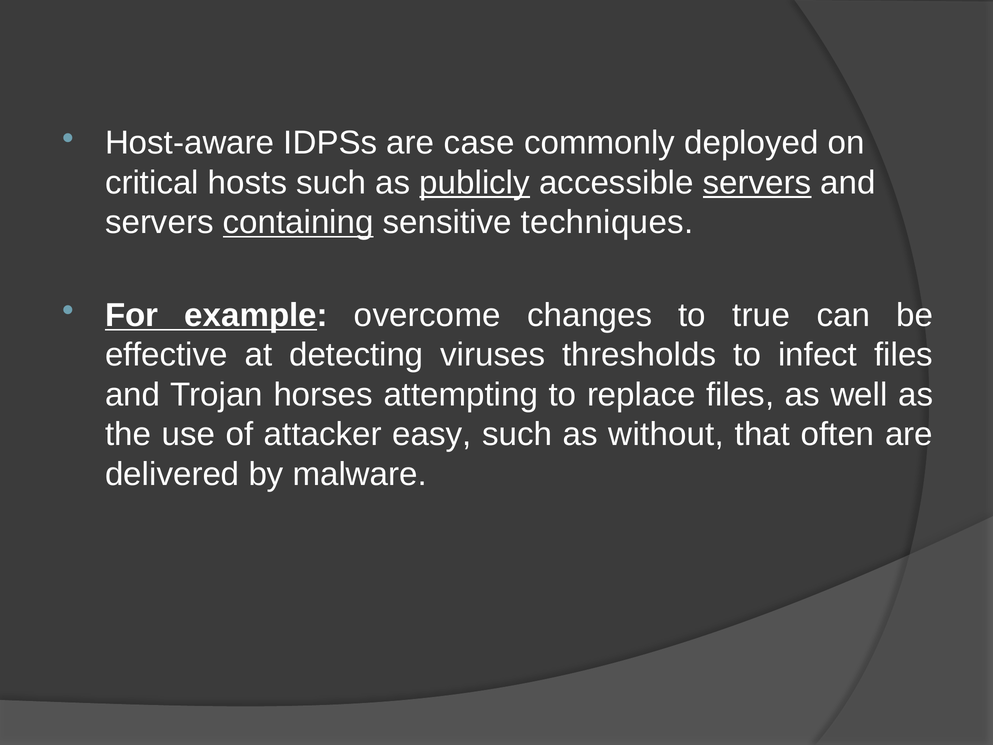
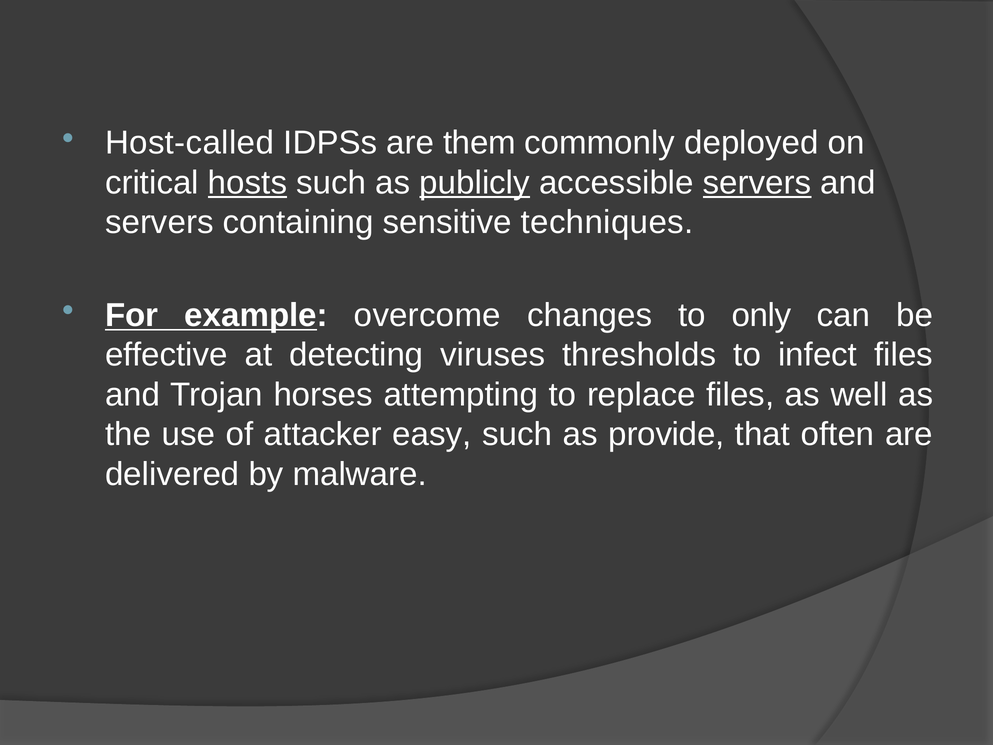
Host-aware: Host-aware -> Host-called (190, 143)
case: case -> them (479, 143)
hosts underline: none -> present (248, 183)
containing underline: present -> none (298, 222)
true: true -> only (761, 315)
without: without -> provide (666, 434)
